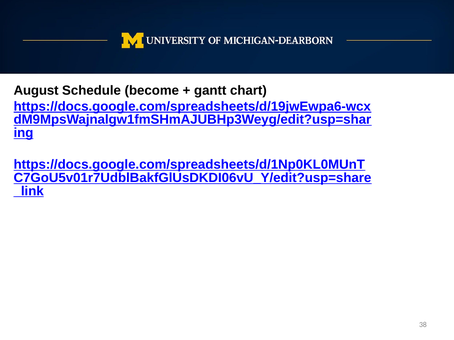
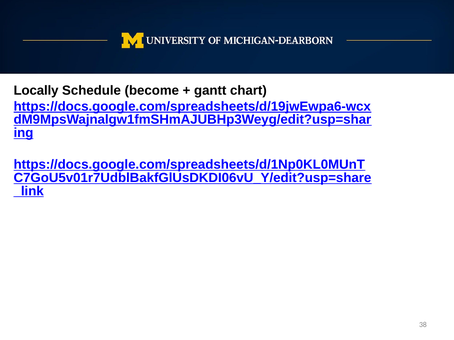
August: August -> Locally (36, 91)
